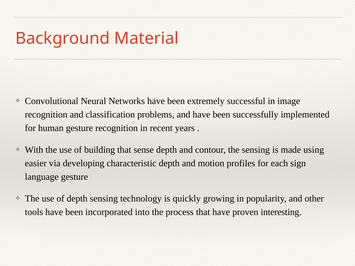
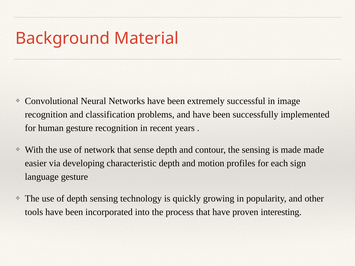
building: building -> network (100, 150)
made using: using -> made (314, 150)
